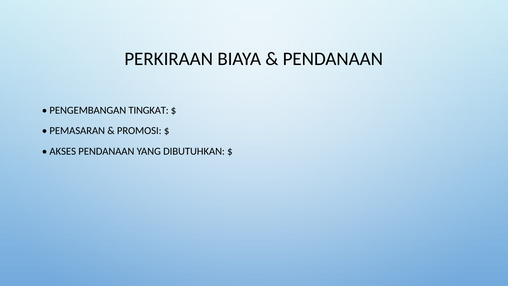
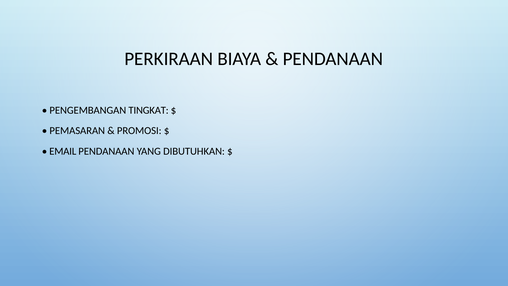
AKSES: AKSES -> EMAIL (63, 151)
